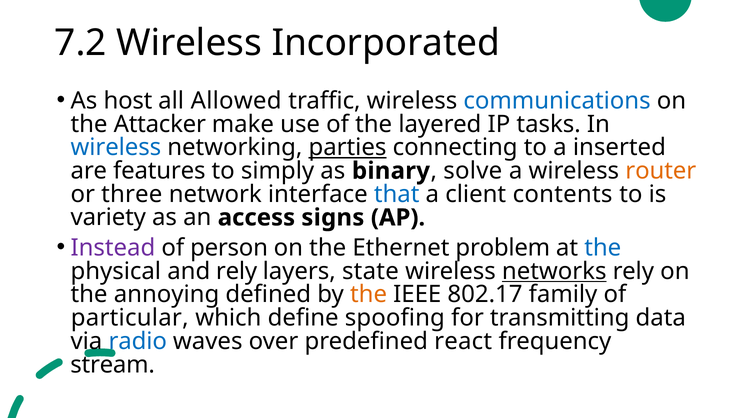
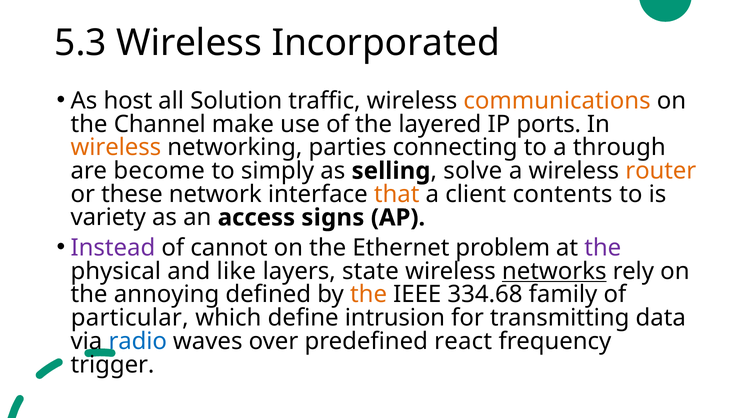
7.2: 7.2 -> 5.3 (80, 43)
Allowed: Allowed -> Solution (236, 101)
communications colour: blue -> orange (557, 101)
Attacker: Attacker -> Channel (160, 124)
tasks: tasks -> ports (549, 124)
wireless colour: blue -> orange (116, 147)
parties underline: present -> none (347, 147)
inserted: inserted -> through (619, 147)
features: features -> become (159, 171)
binary: binary -> selling (391, 171)
three: three -> these (132, 194)
that colour: blue -> orange (397, 194)
person: person -> cannot (229, 248)
the colour: blue -> purple (603, 248)
and rely: rely -> like (236, 271)
802.17: 802.17 -> 334.68 (485, 295)
spoofing: spoofing -> intrusion (395, 318)
stream: stream -> trigger (112, 365)
